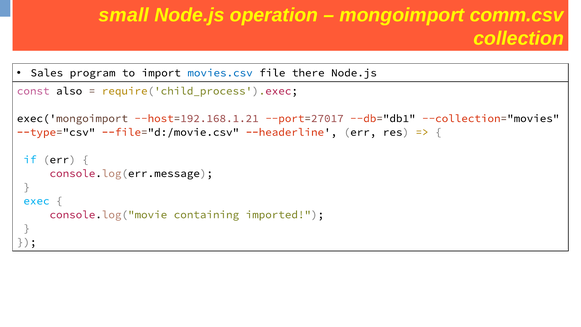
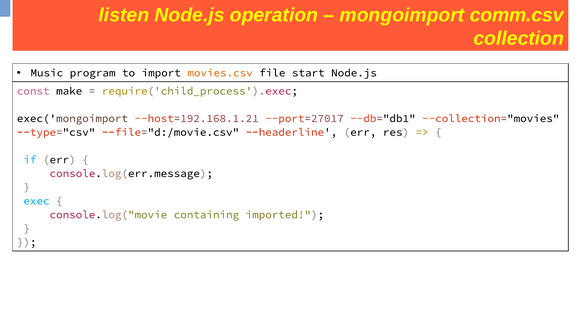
small: small -> listen (124, 15)
Sales: Sales -> Music (47, 73)
movies.csv colour: blue -> orange (220, 73)
there: there -> start (308, 73)
also: also -> make (69, 91)
